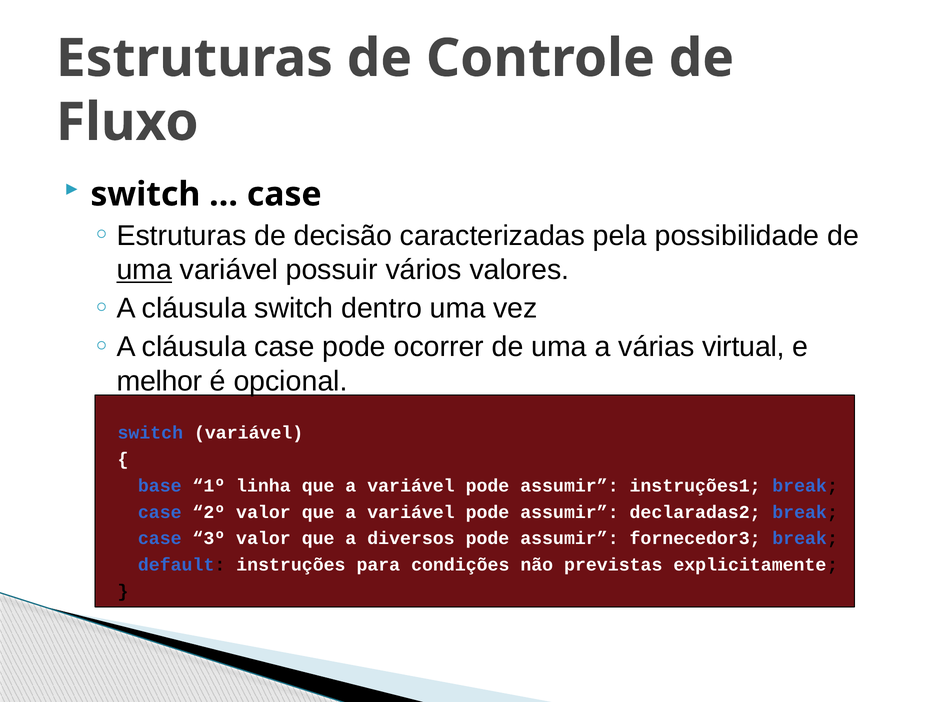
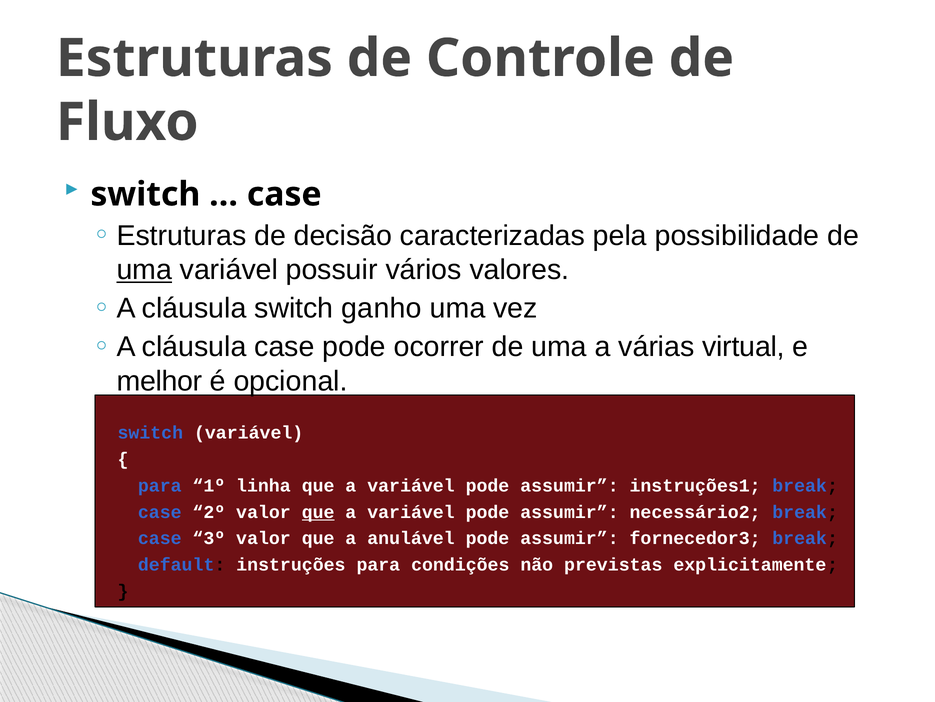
dentro: dentro -> ganho (382, 308)
base: base -> para (160, 485)
que underline: none -> present (318, 512)
declaradas2: declaradas2 -> necessário2 (695, 512)
diversos: diversos -> anulável (411, 538)
